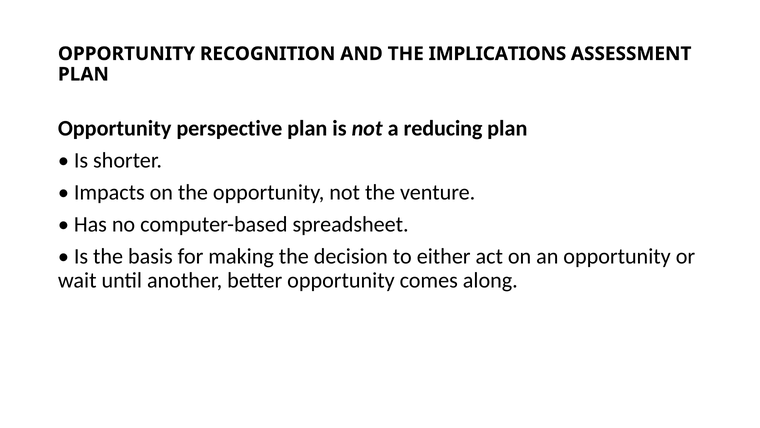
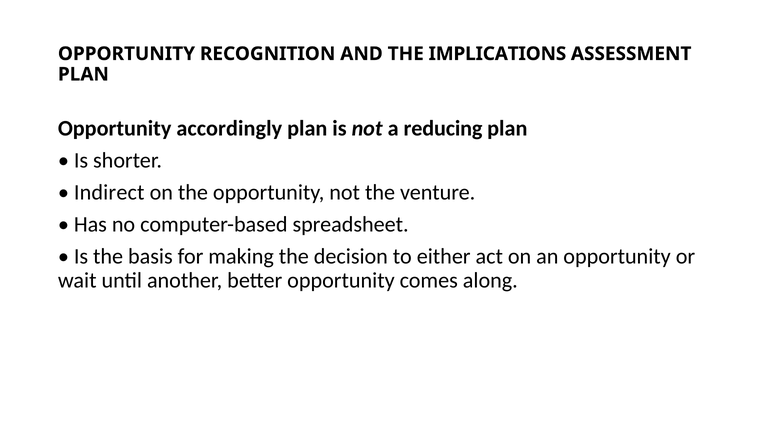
perspective: perspective -> accordingly (229, 128)
Impacts: Impacts -> Indirect (109, 192)
